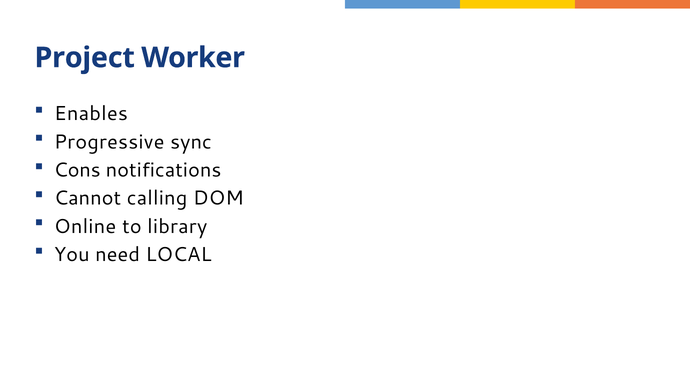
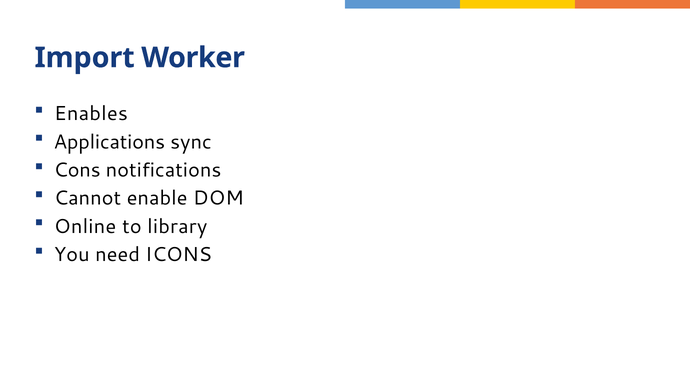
Project: Project -> Import (85, 58)
Progressive: Progressive -> Applications (109, 142)
calling: calling -> enable (157, 198)
LOCAL: LOCAL -> ICONS (179, 255)
